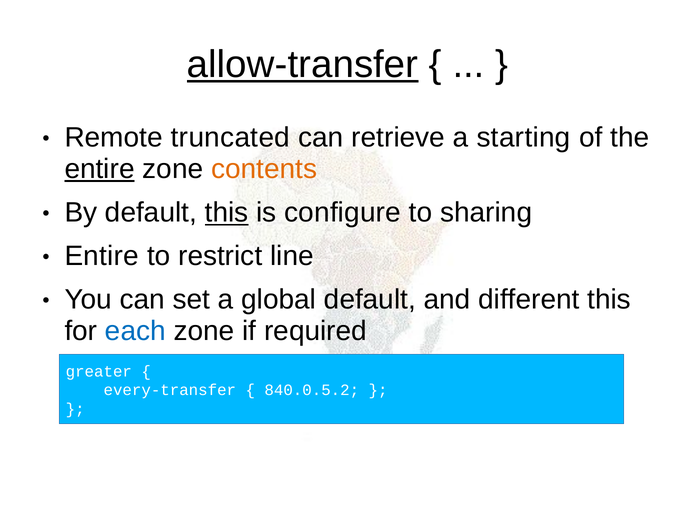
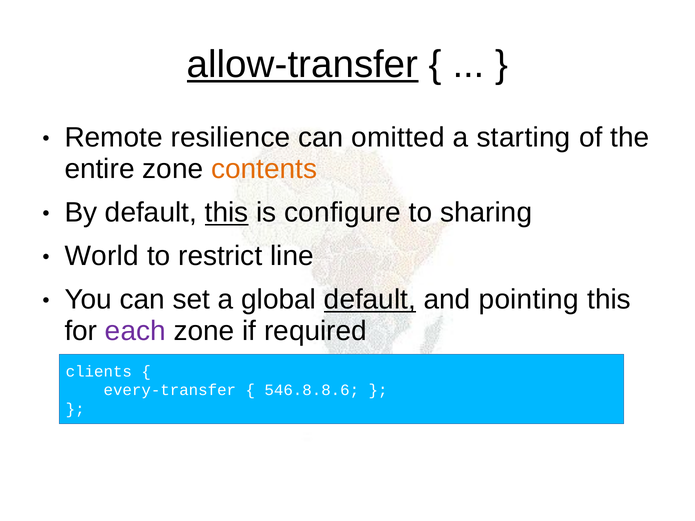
truncated: truncated -> resilience (230, 138)
retrieve: retrieve -> omitted (398, 138)
entire underline: present -> none (100, 169)
Entire: Entire -> World (102, 256)
default underline: none -> present (370, 300)
different: different -> pointing (529, 300)
each colour: blue -> purple (135, 331)
greater: greater -> clients (99, 372)
840.0.5.2: 840.0.5.2 -> 546.8.8.6 (312, 391)
